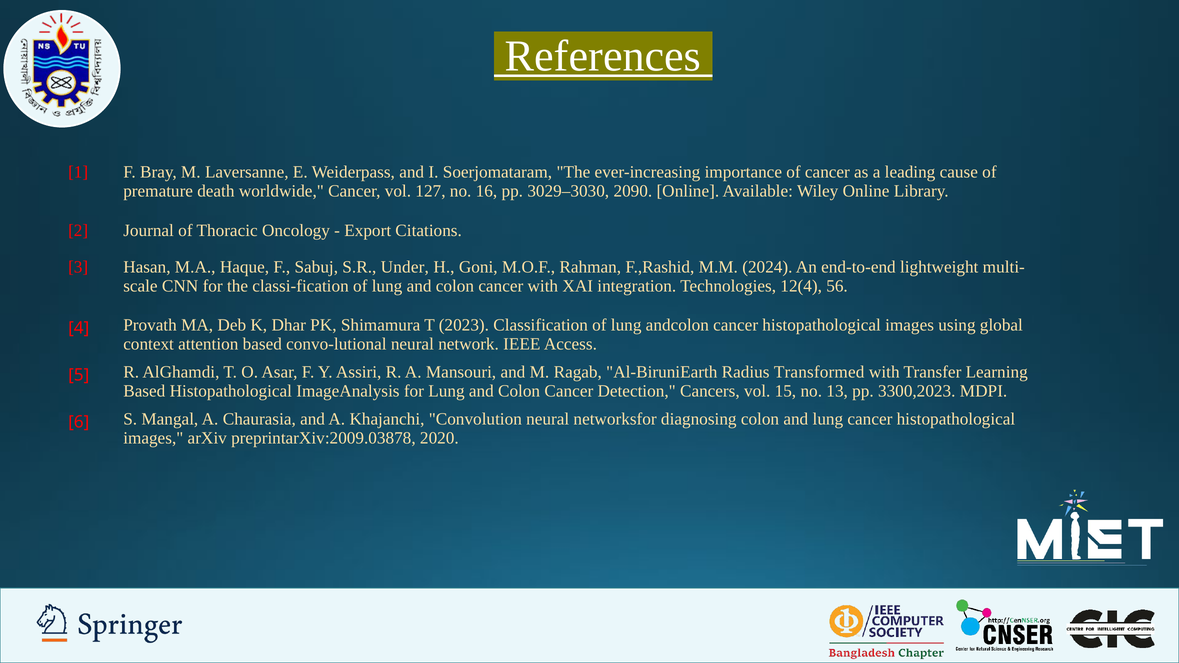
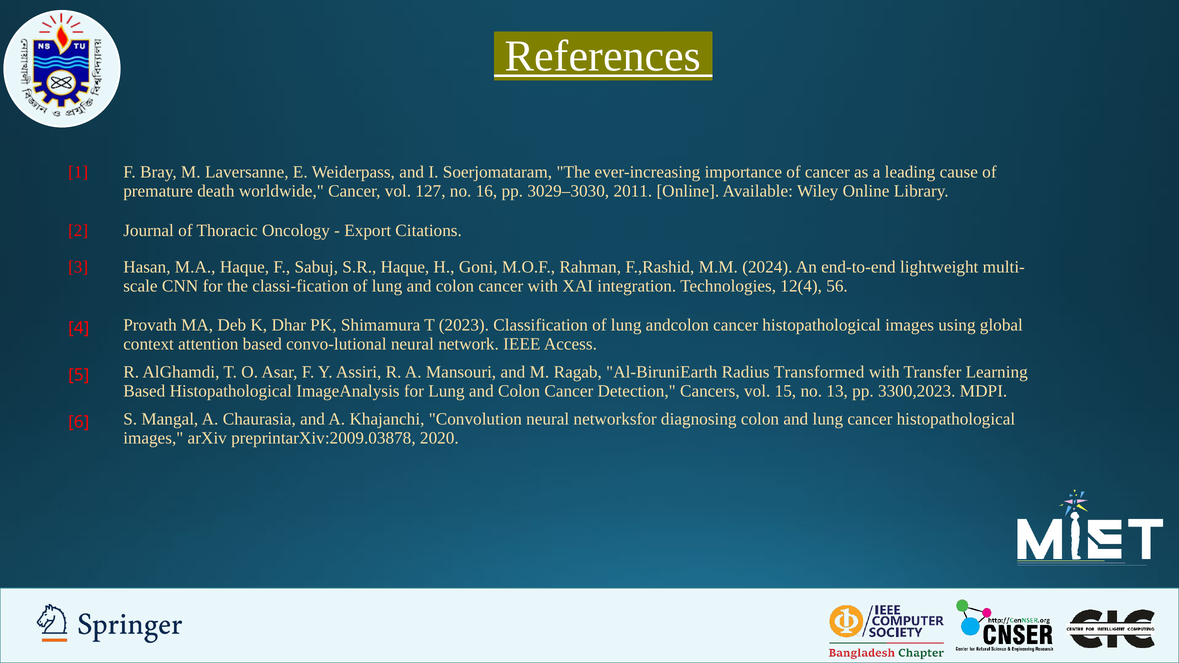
2090: 2090 -> 2011 (633, 191)
S.R Under: Under -> Haque (405, 267)
